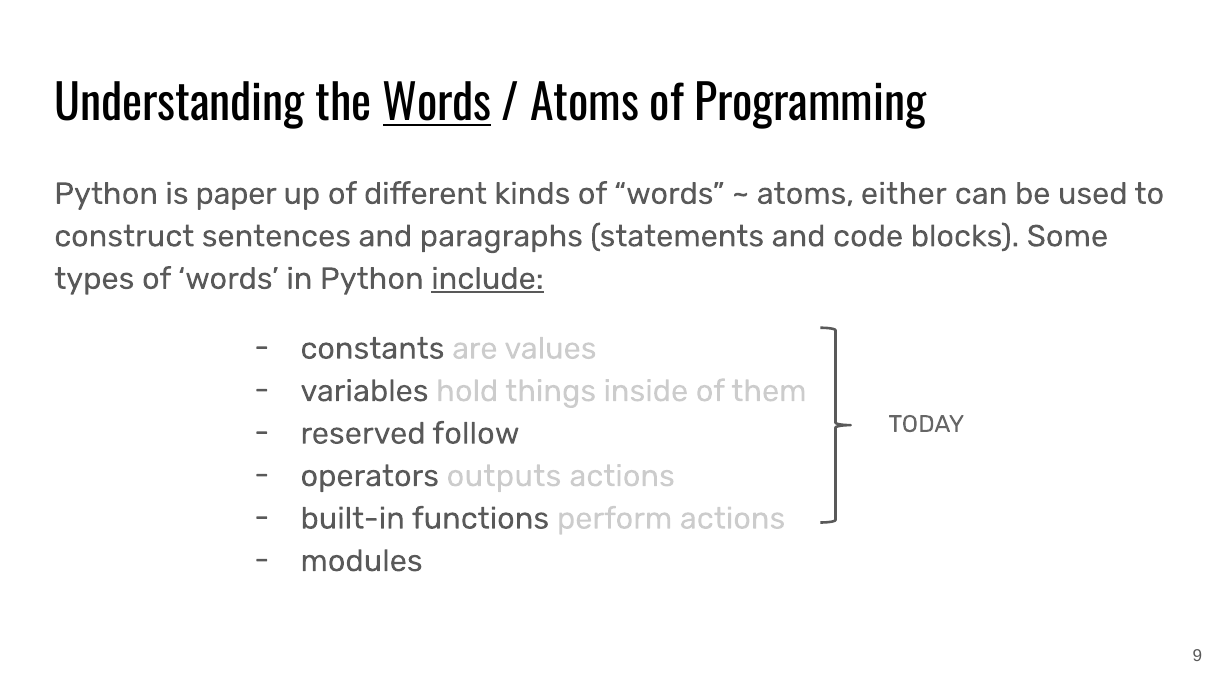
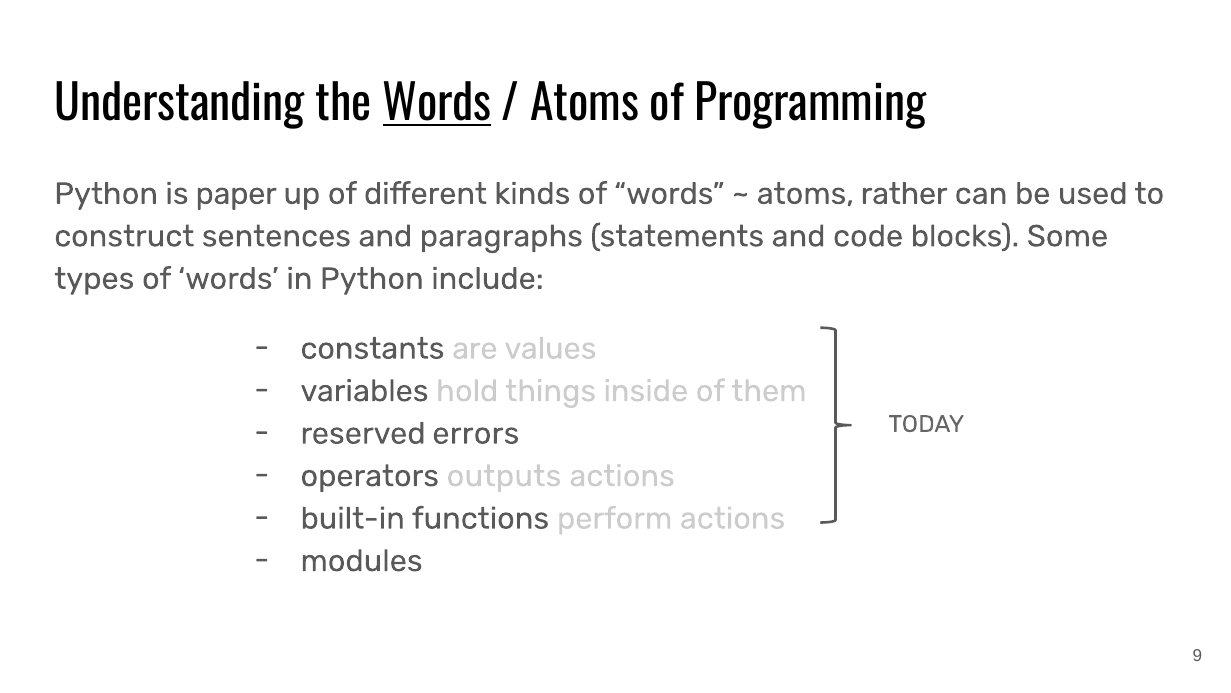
either: either -> rather (904, 194)
include underline: present -> none (488, 278)
follow: follow -> errors (476, 433)
